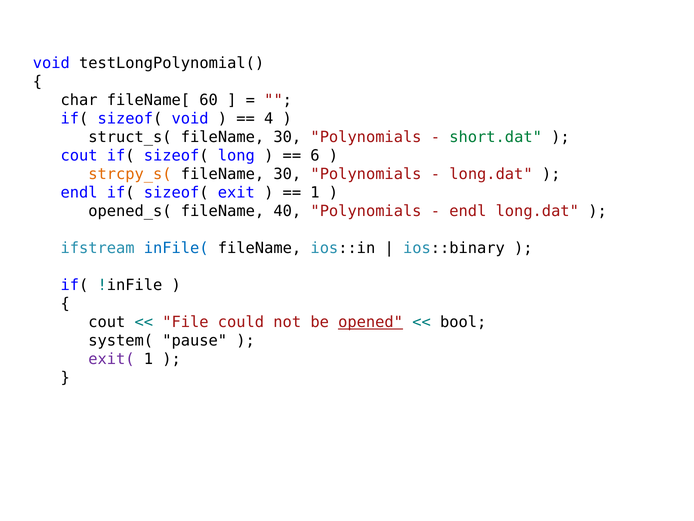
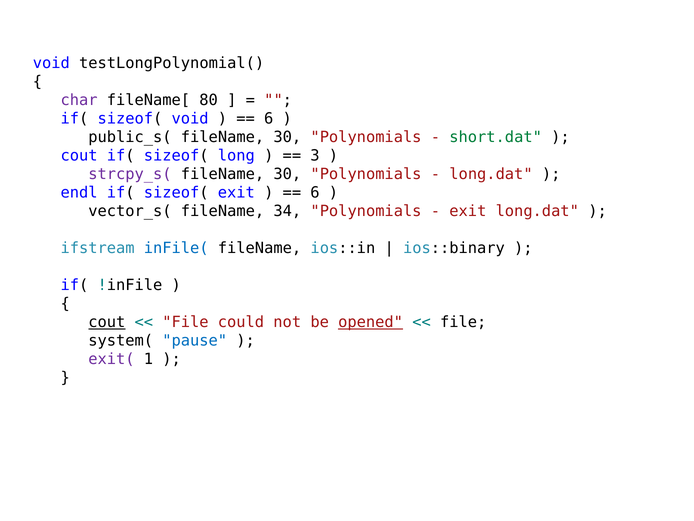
char colour: black -> purple (79, 100)
60: 60 -> 80 (209, 100)
4: 4 -> 6 (269, 119)
struct_s(: struct_s( -> public_s( (130, 137)
6: 6 -> 3 (315, 156)
strcpy_s( colour: orange -> purple (130, 174)
1: 1 -> 6 (315, 193)
opened_s(: opened_s( -> vector_s( (130, 211)
40: 40 -> 34 (287, 211)
endl: endl -> exit (468, 211)
cout underline: none -> present (107, 322)
bool: bool -> file (463, 322)
pause colour: black -> blue (195, 340)
